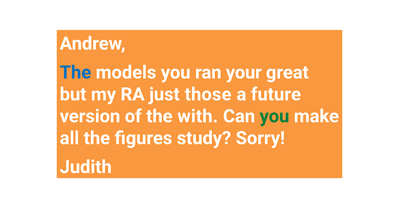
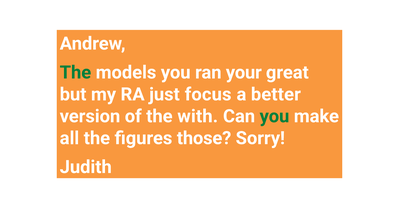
The colour: blue -> green (75, 73)
those: those -> focus (208, 95)
future: future -> better (276, 95)
study: study -> those (204, 138)
